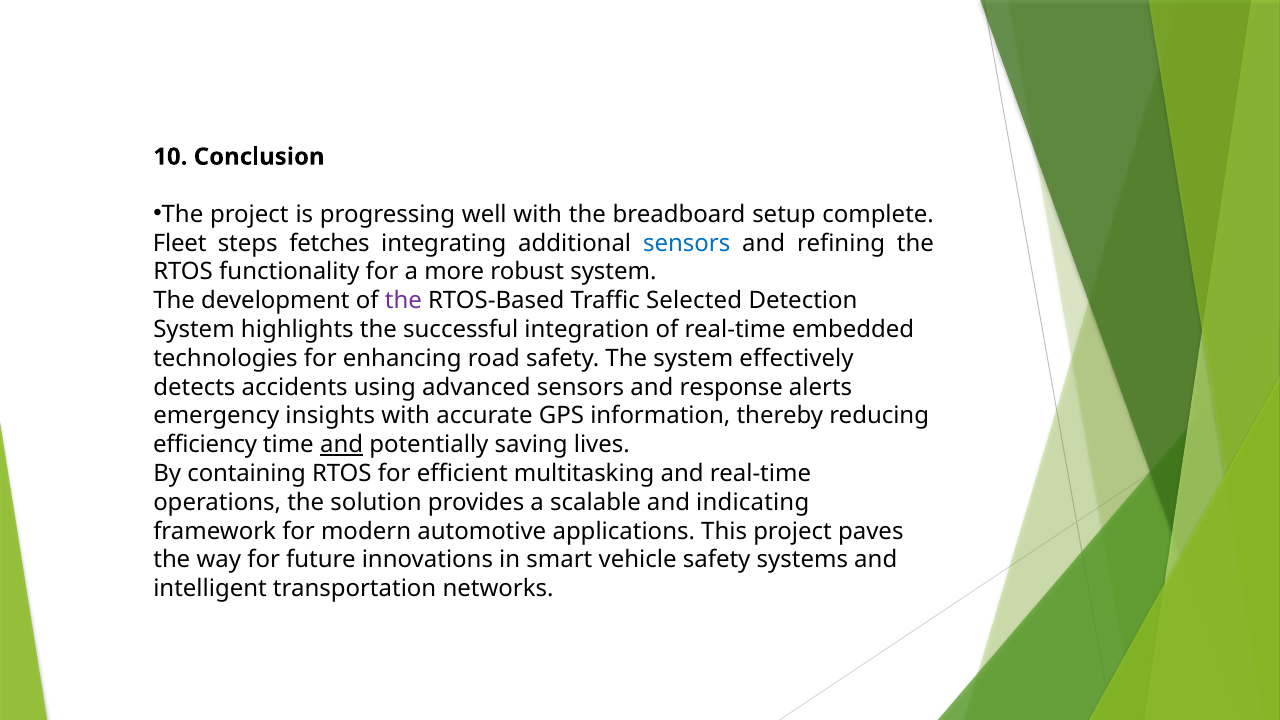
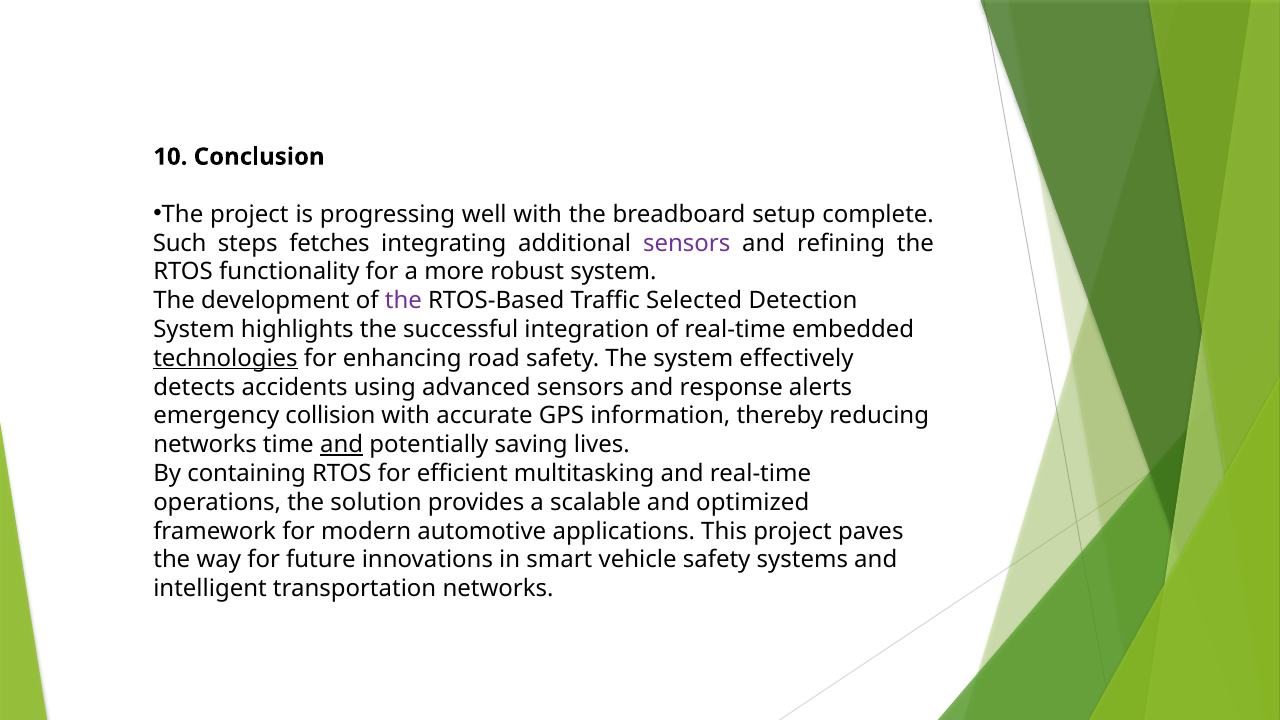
Fleet: Fleet -> Such (180, 243)
sensors colour: blue -> purple (687, 243)
technologies underline: none -> present (226, 358)
insights: insights -> collision (330, 416)
efficiency: efficiency -> networks (205, 445)
indicating: indicating -> optimized (753, 502)
